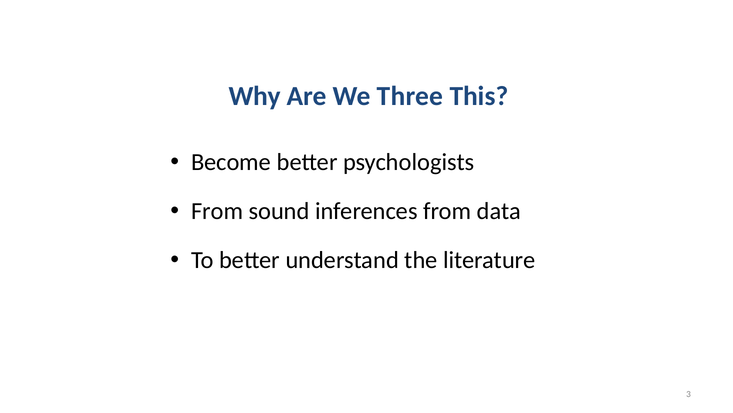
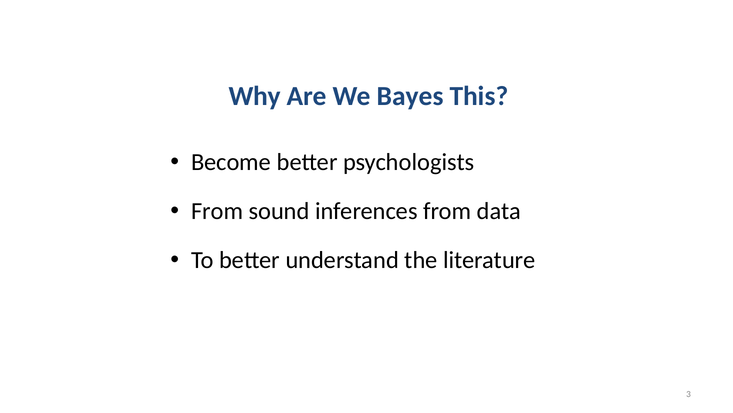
Three: Three -> Bayes (410, 96)
